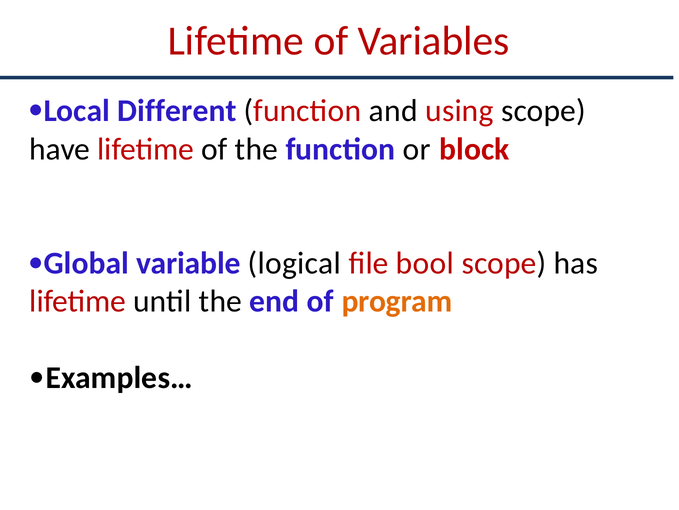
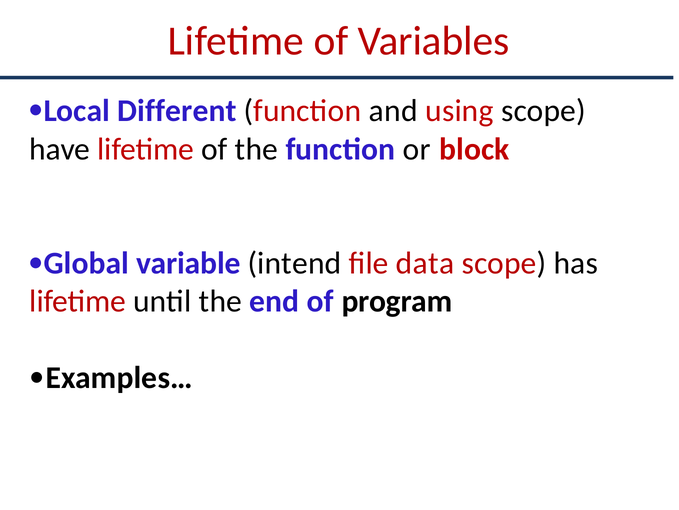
logical: logical -> intend (294, 263)
bool: bool -> data (425, 263)
program colour: orange -> black (397, 301)
